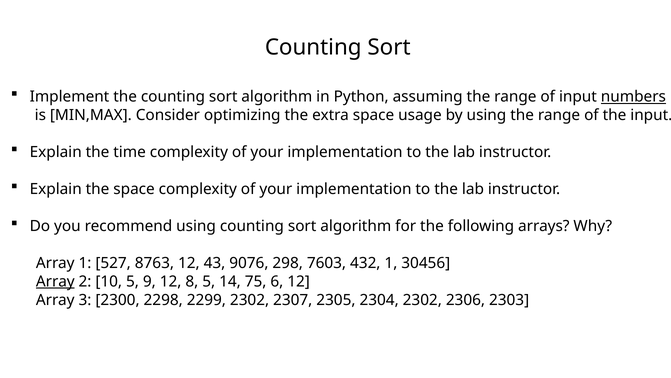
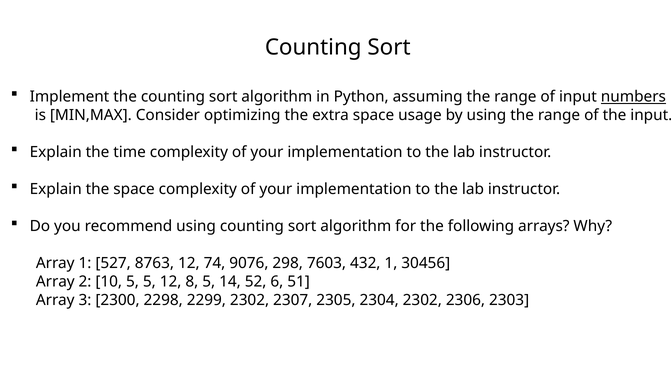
43: 43 -> 74 (214, 263)
Array underline: present -> none (55, 281)
5 9: 9 -> 5 (149, 281)
75: 75 -> 52 (256, 281)
6 12: 12 -> 51 (299, 281)
